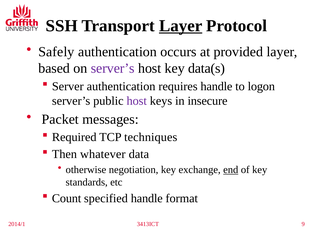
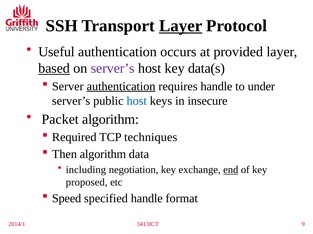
Safely: Safely -> Useful (57, 52)
based underline: none -> present (54, 69)
authentication underline: none -> present (121, 87)
logon: logon -> under (261, 87)
host colour: purple -> blue (137, 101)
Packet messages: messages -> algorithm (111, 120)
Then whatever: whatever -> algorithm (103, 155)
otherwise: otherwise -> including (86, 170)
standards: standards -> proposed (87, 183)
Count: Count -> Speed (67, 199)
